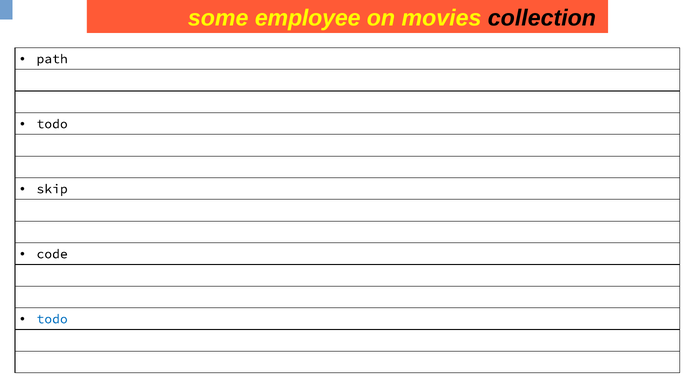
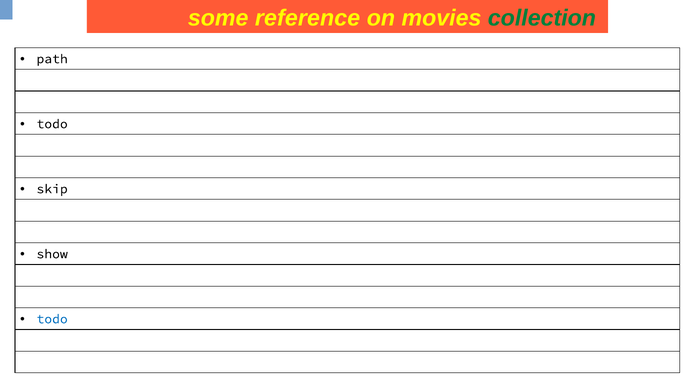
employee: employee -> reference (308, 18)
collection colour: black -> green (542, 18)
code: code -> show (52, 254)
